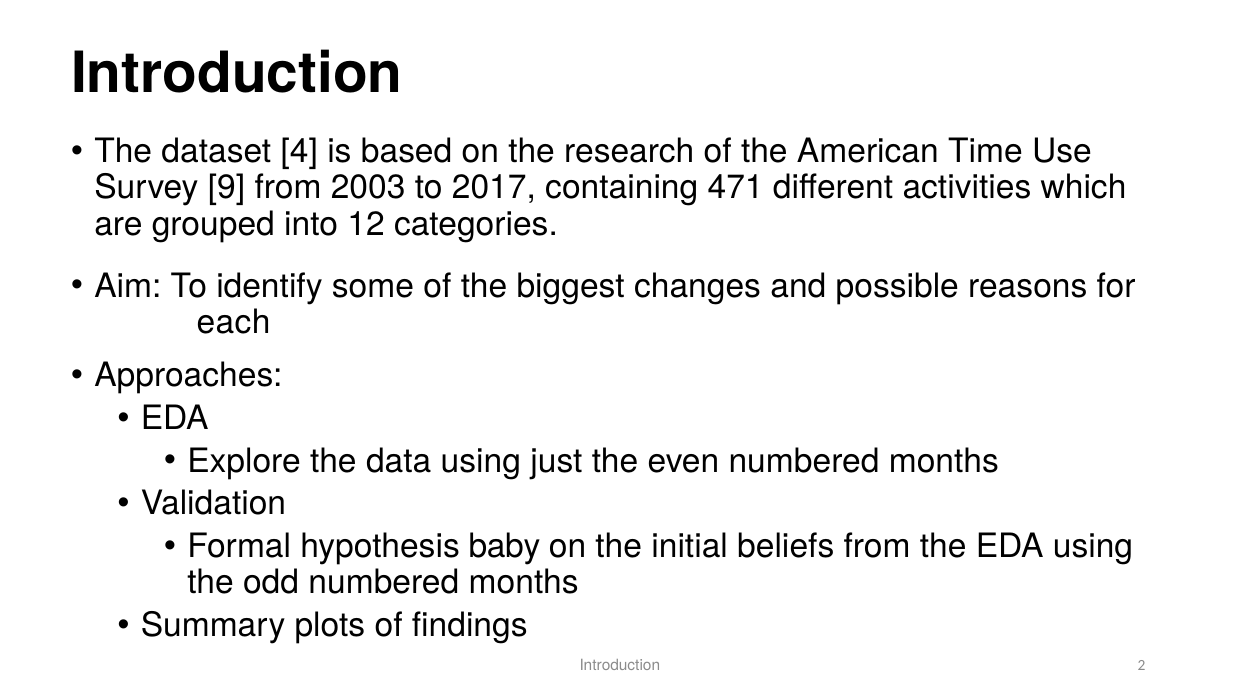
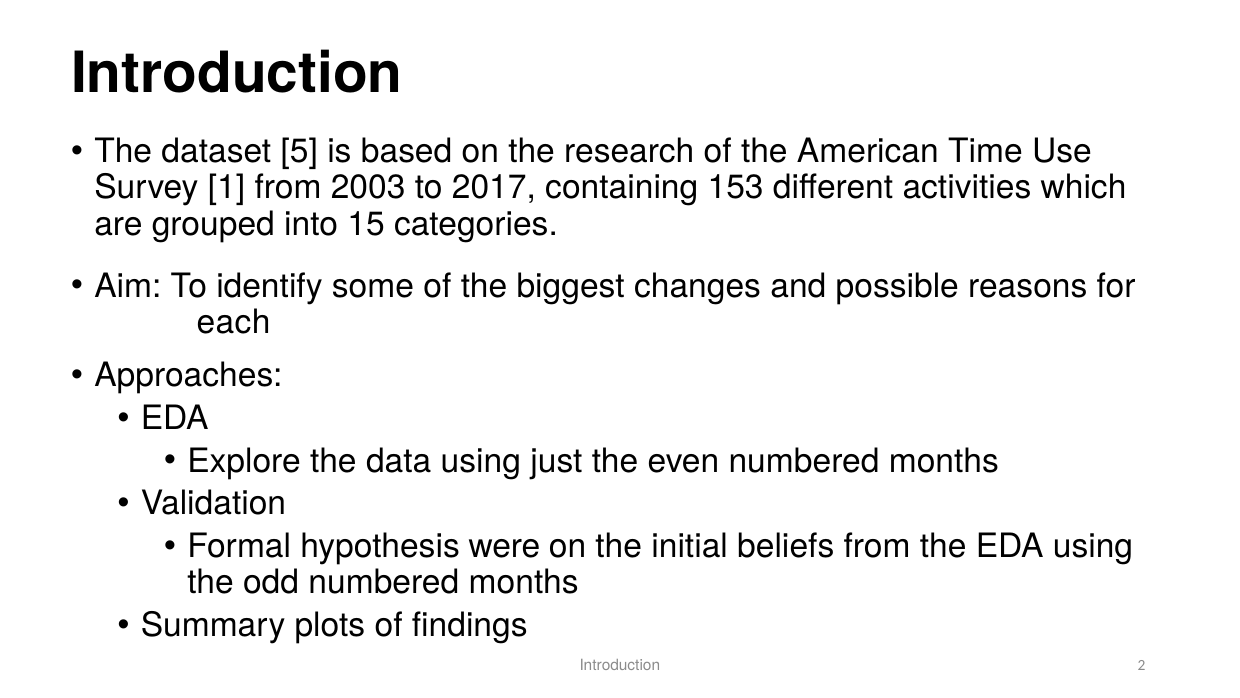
4: 4 -> 5 (299, 151)
9: 9 -> 1 (226, 188)
471: 471 -> 153 (736, 188)
12: 12 -> 15 (366, 224)
baby: baby -> were (504, 546)
